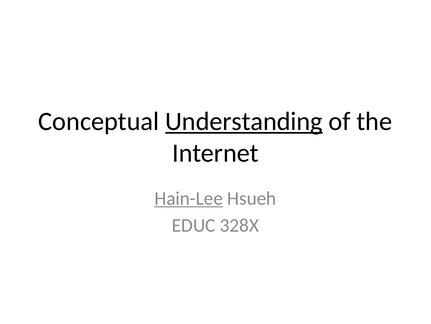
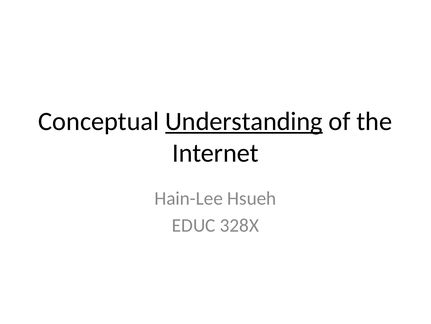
Hain-Lee underline: present -> none (189, 198)
